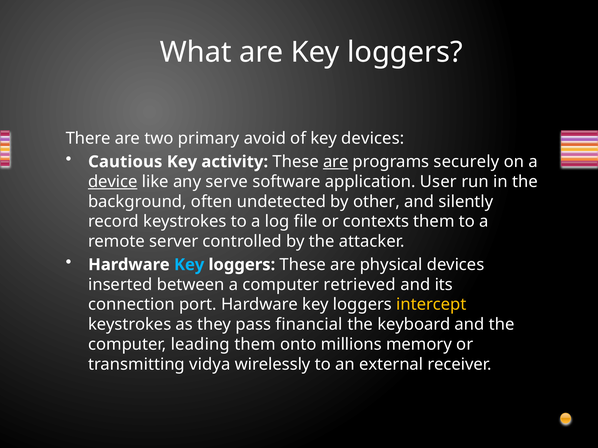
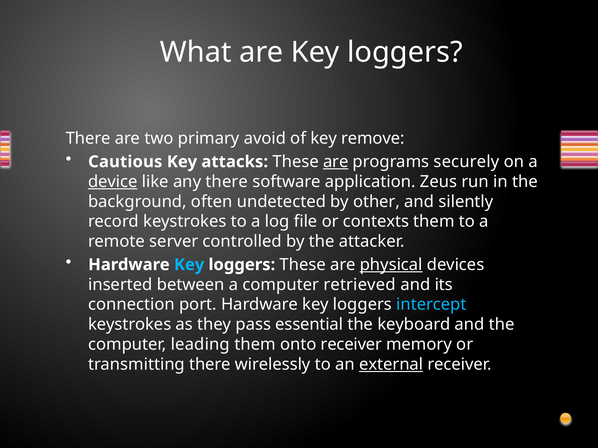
key devices: devices -> remove (373, 139)
activity: activity -> attacks (235, 162)
any serve: serve -> there (227, 182)
User: User -> Zeus (439, 182)
physical underline: none -> present (391, 265)
intercept colour: yellow -> light blue (431, 305)
financial: financial -> essential (309, 325)
onto millions: millions -> receiver (351, 345)
transmitting vidya: vidya -> there (210, 365)
external underline: none -> present (391, 365)
